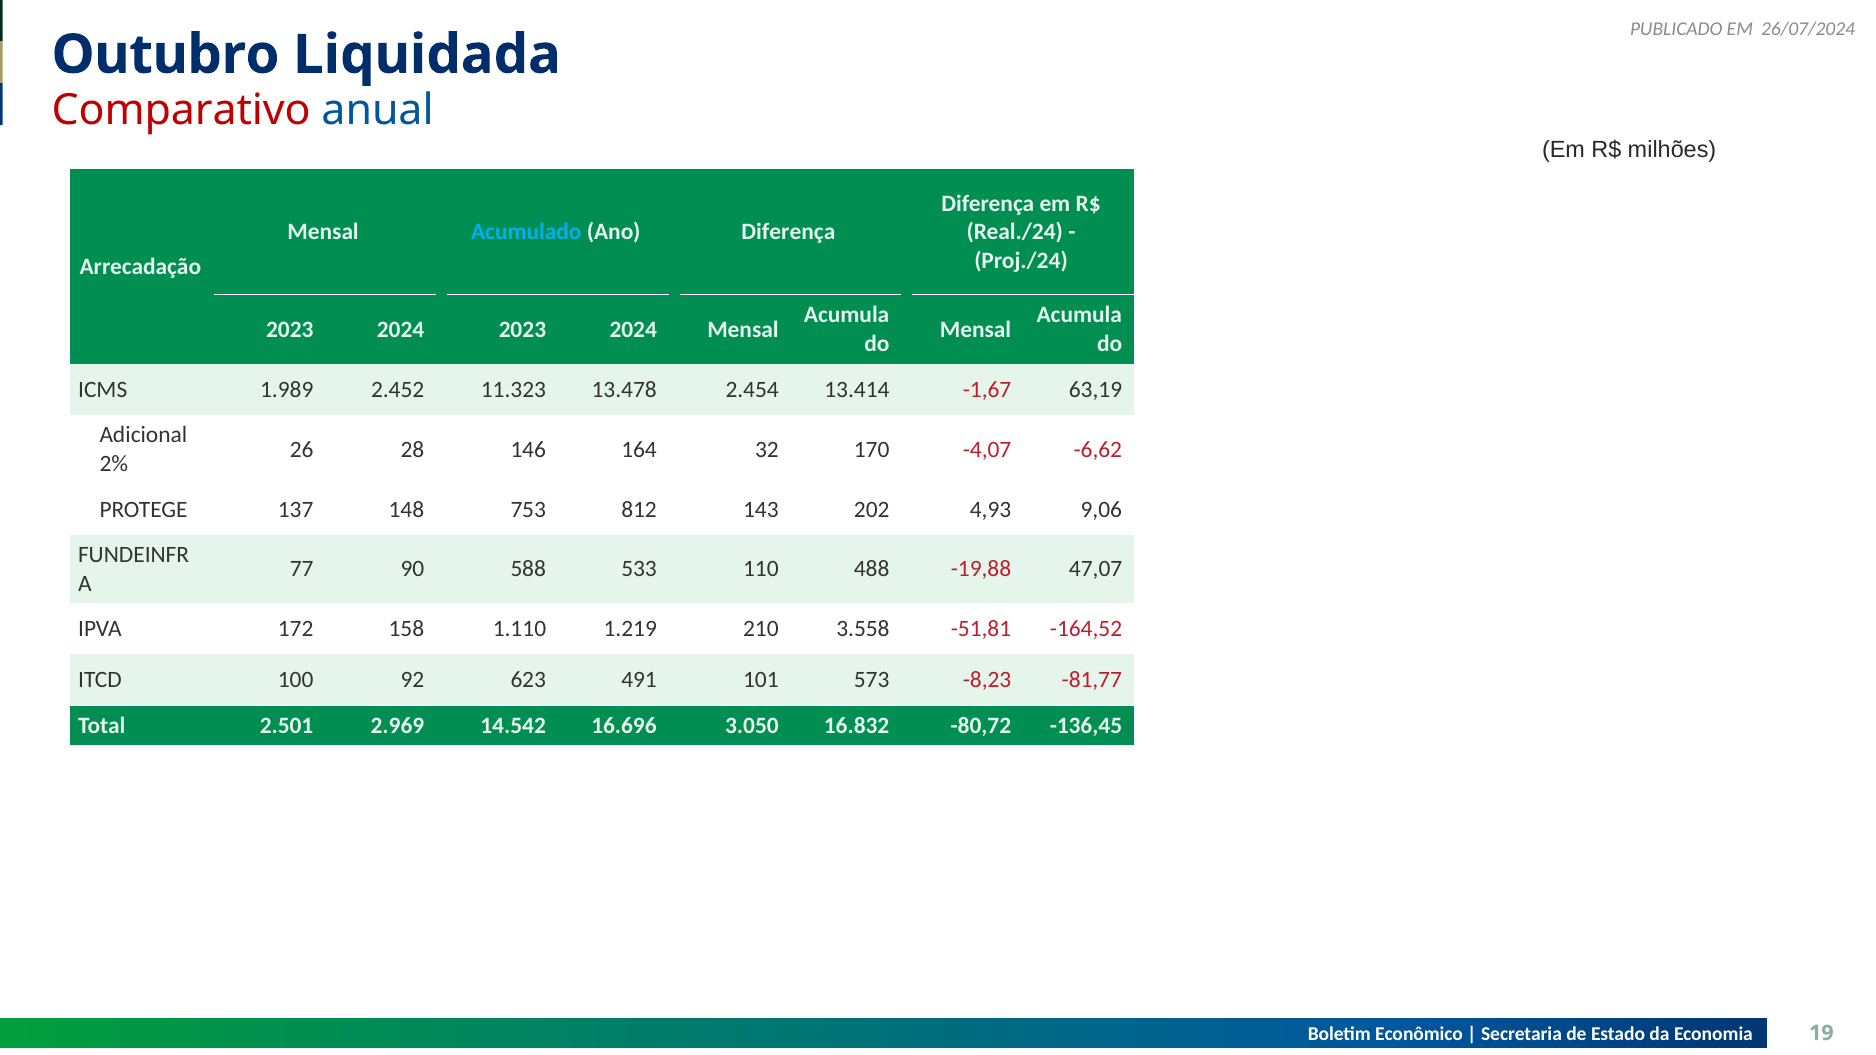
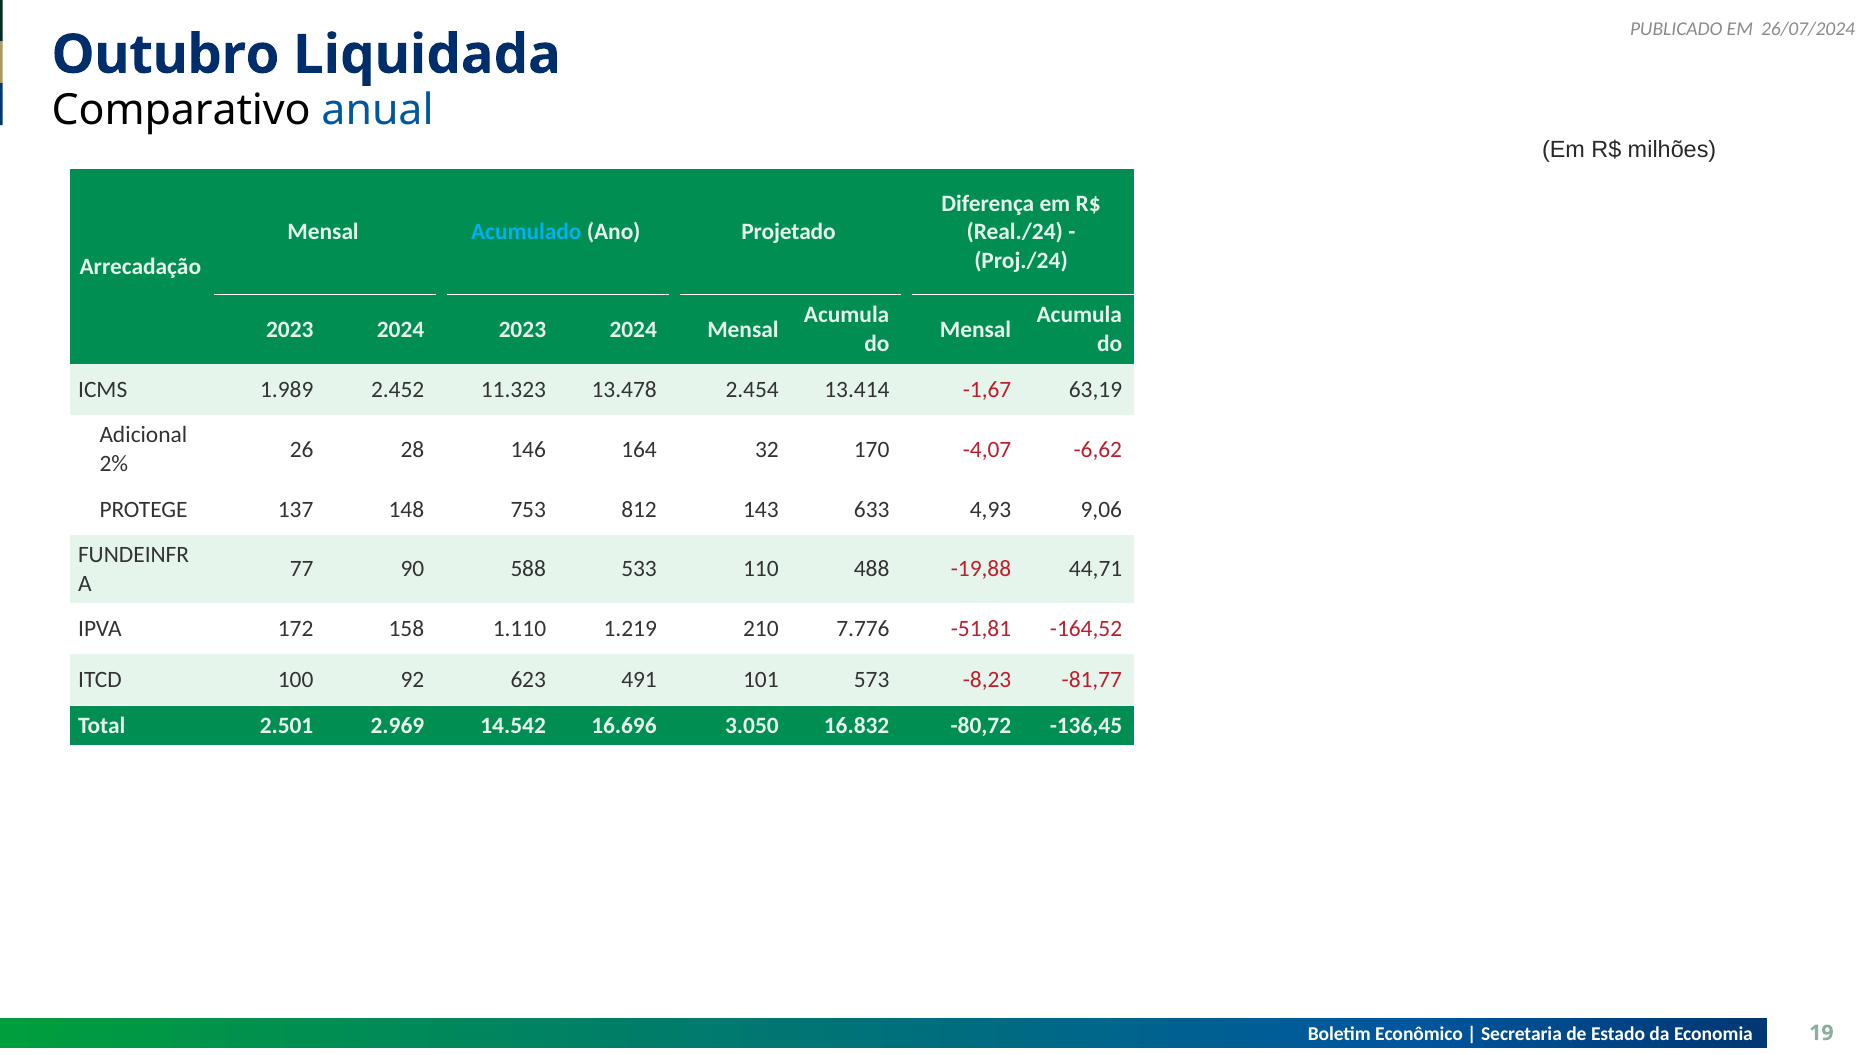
Comparativo colour: red -> black (181, 111)
Ano Diferença: Diferença -> Projetado (789, 232)
202: 202 -> 633 (872, 509)
47,07: 47,07 -> 44,71 (1096, 569)
3.558: 3.558 -> 7.776 (863, 629)
